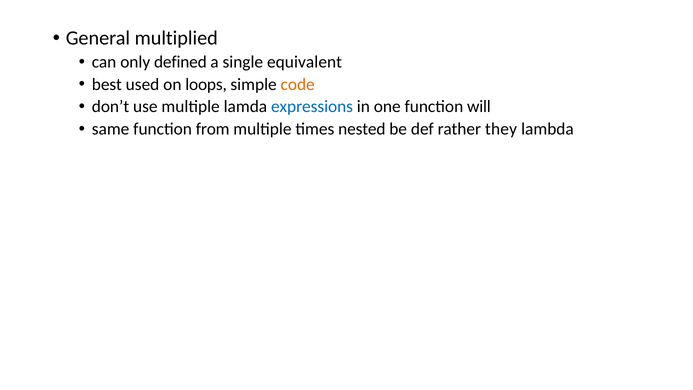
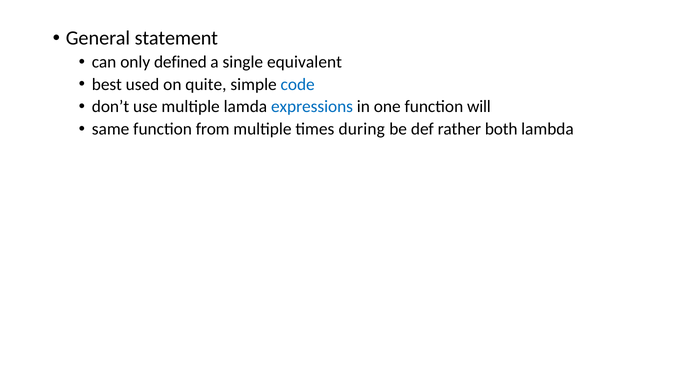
multiplied: multiplied -> statement (176, 38)
loops: loops -> quite (206, 84)
code colour: orange -> blue (298, 84)
nested: nested -> during (362, 129)
they: they -> both (501, 129)
